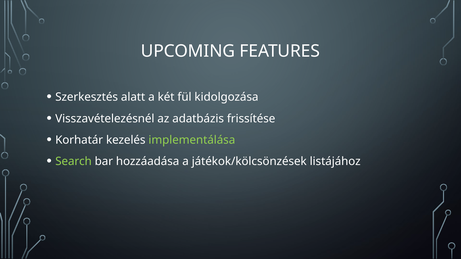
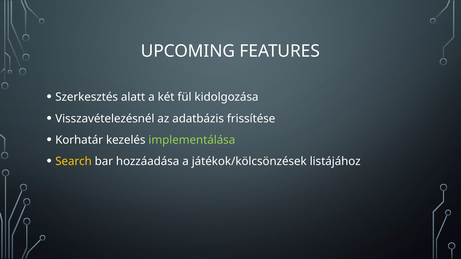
Search colour: light green -> yellow (74, 161)
